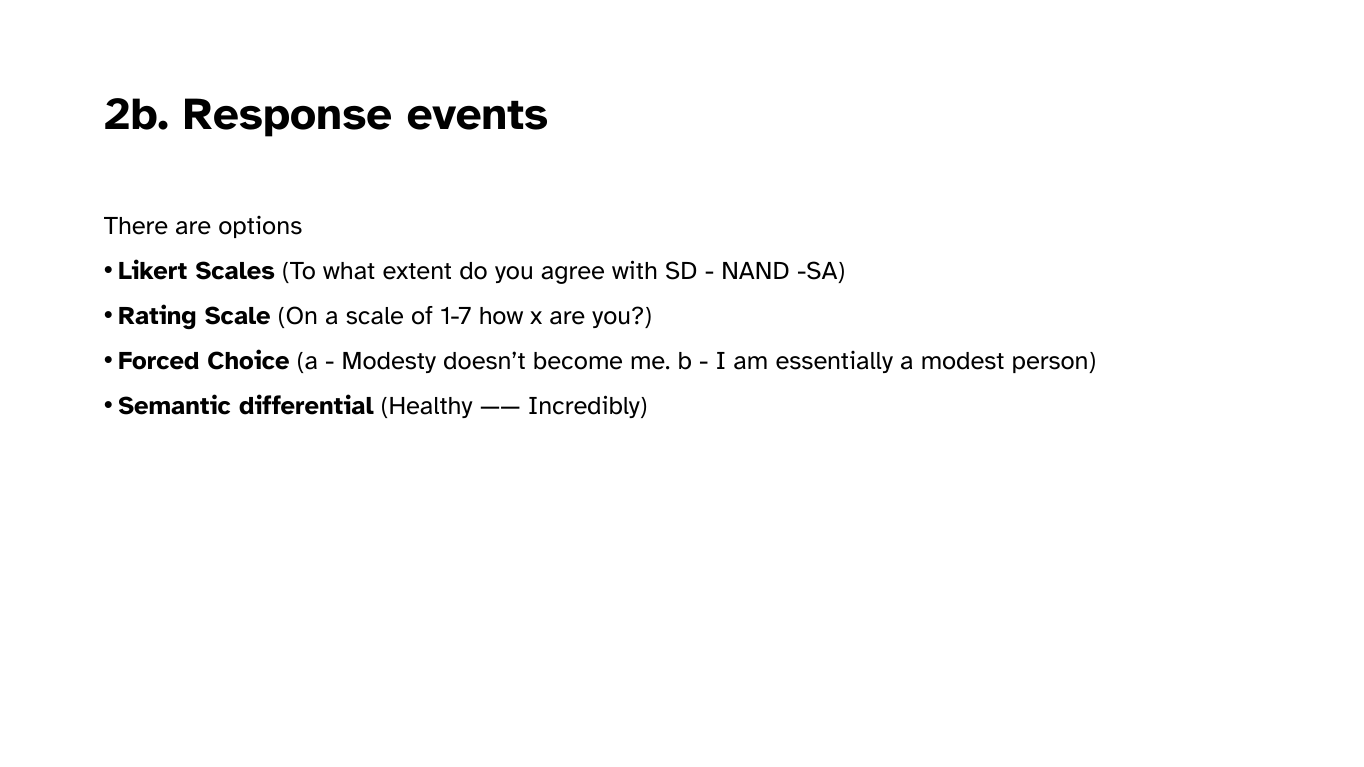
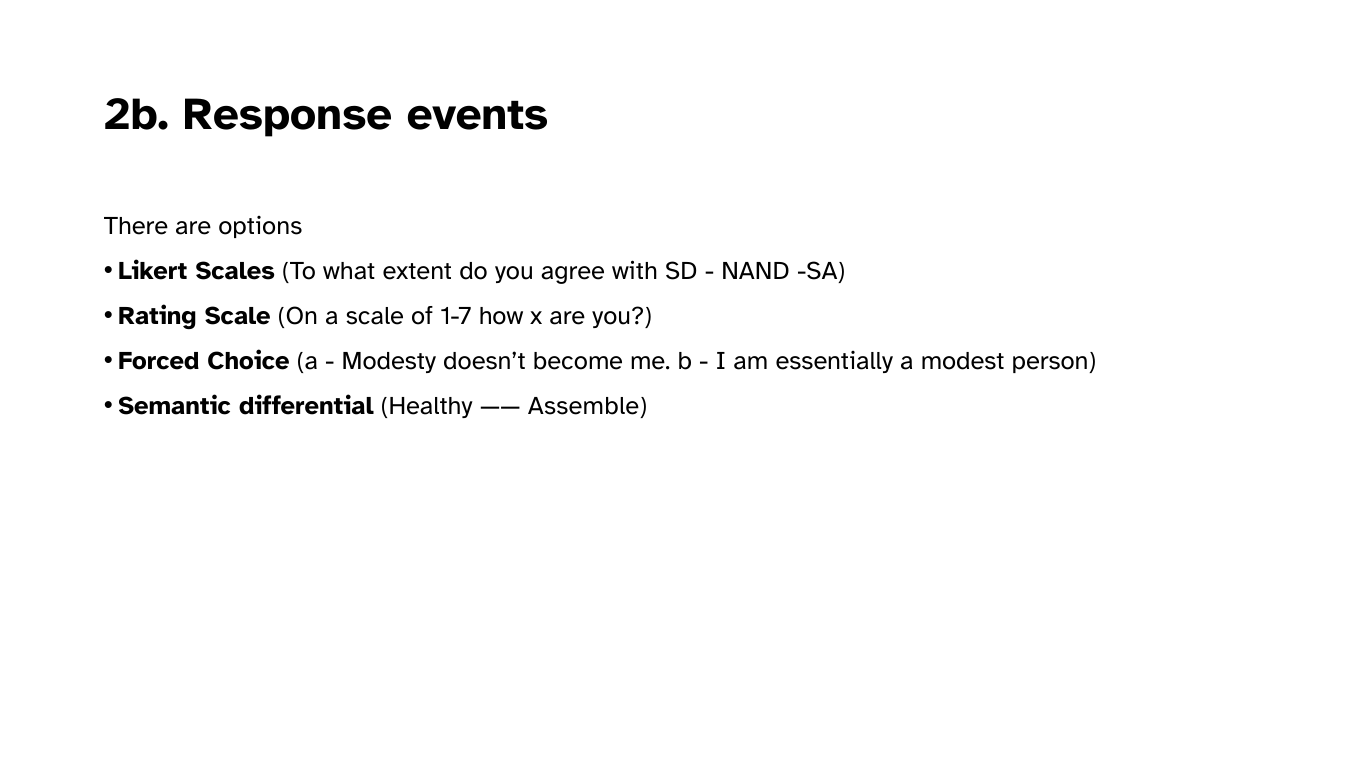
Incredibly: Incredibly -> Assemble (588, 406)
